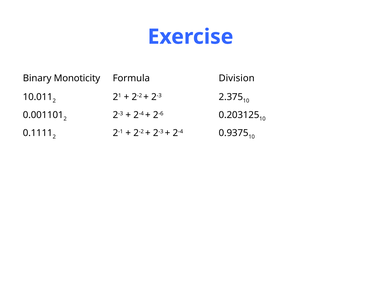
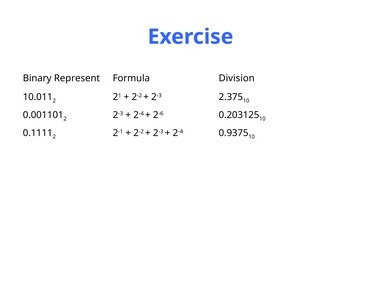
Monoticity: Monoticity -> Represent (77, 78)
